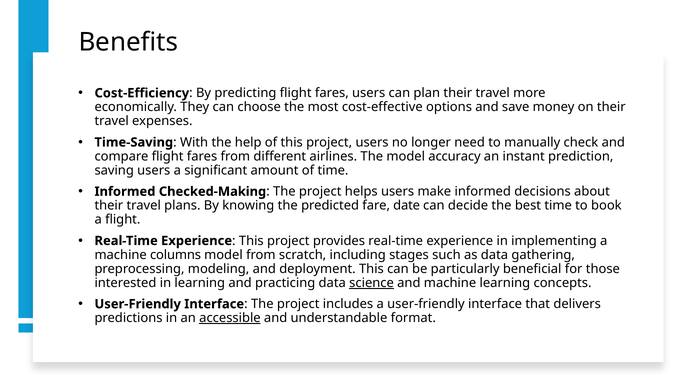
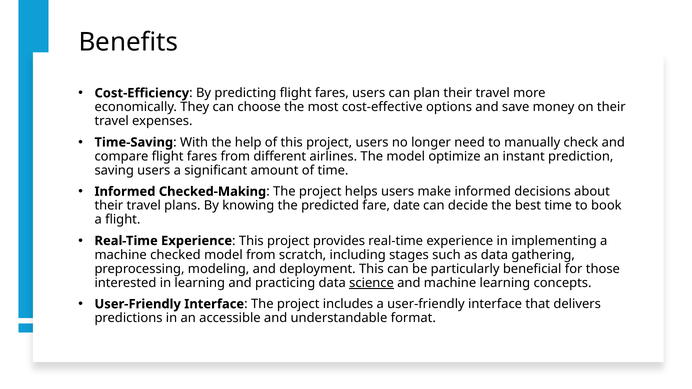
accuracy: accuracy -> optimize (455, 156)
columns: columns -> checked (175, 255)
accessible underline: present -> none (230, 318)
